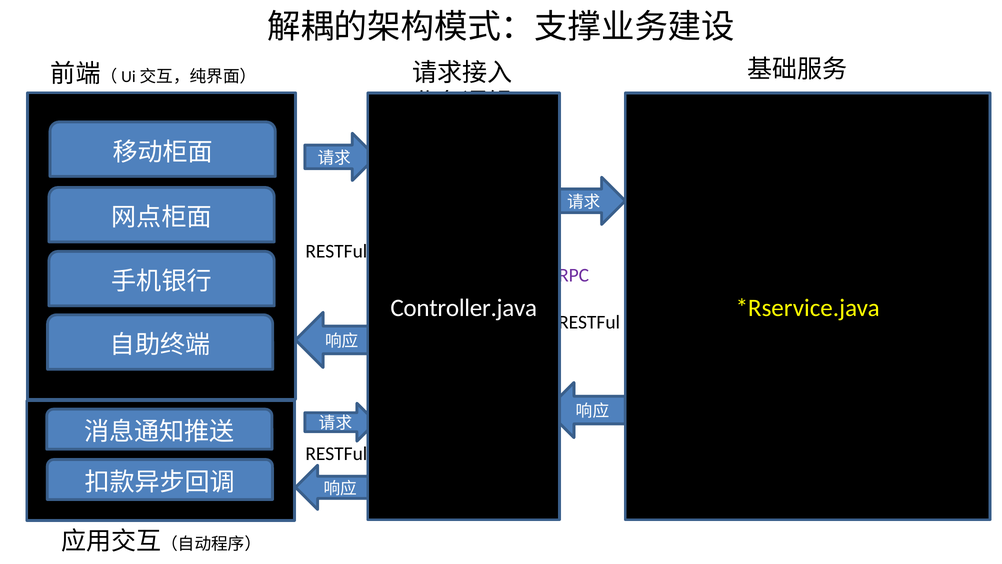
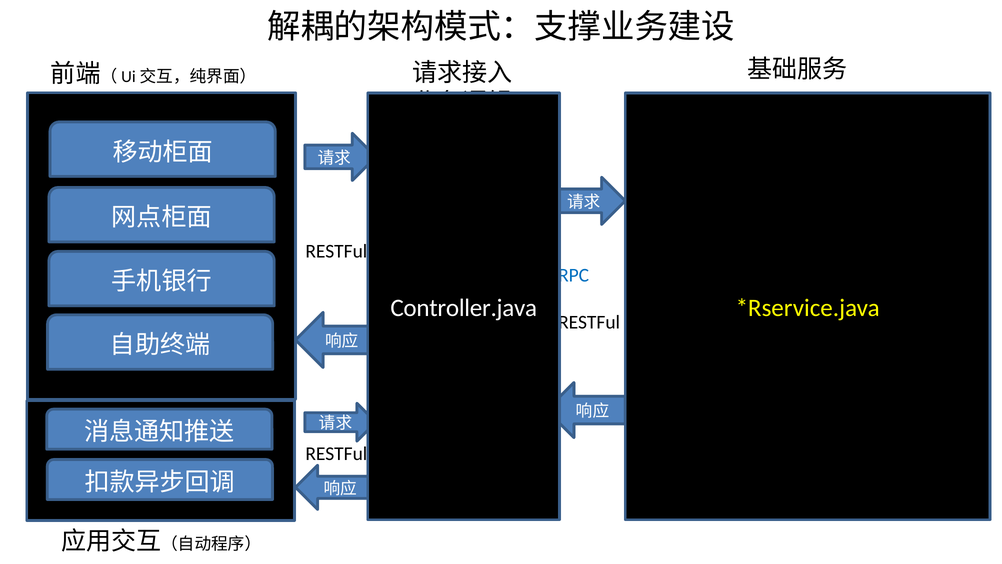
RPC colour: purple -> blue (574, 275)
